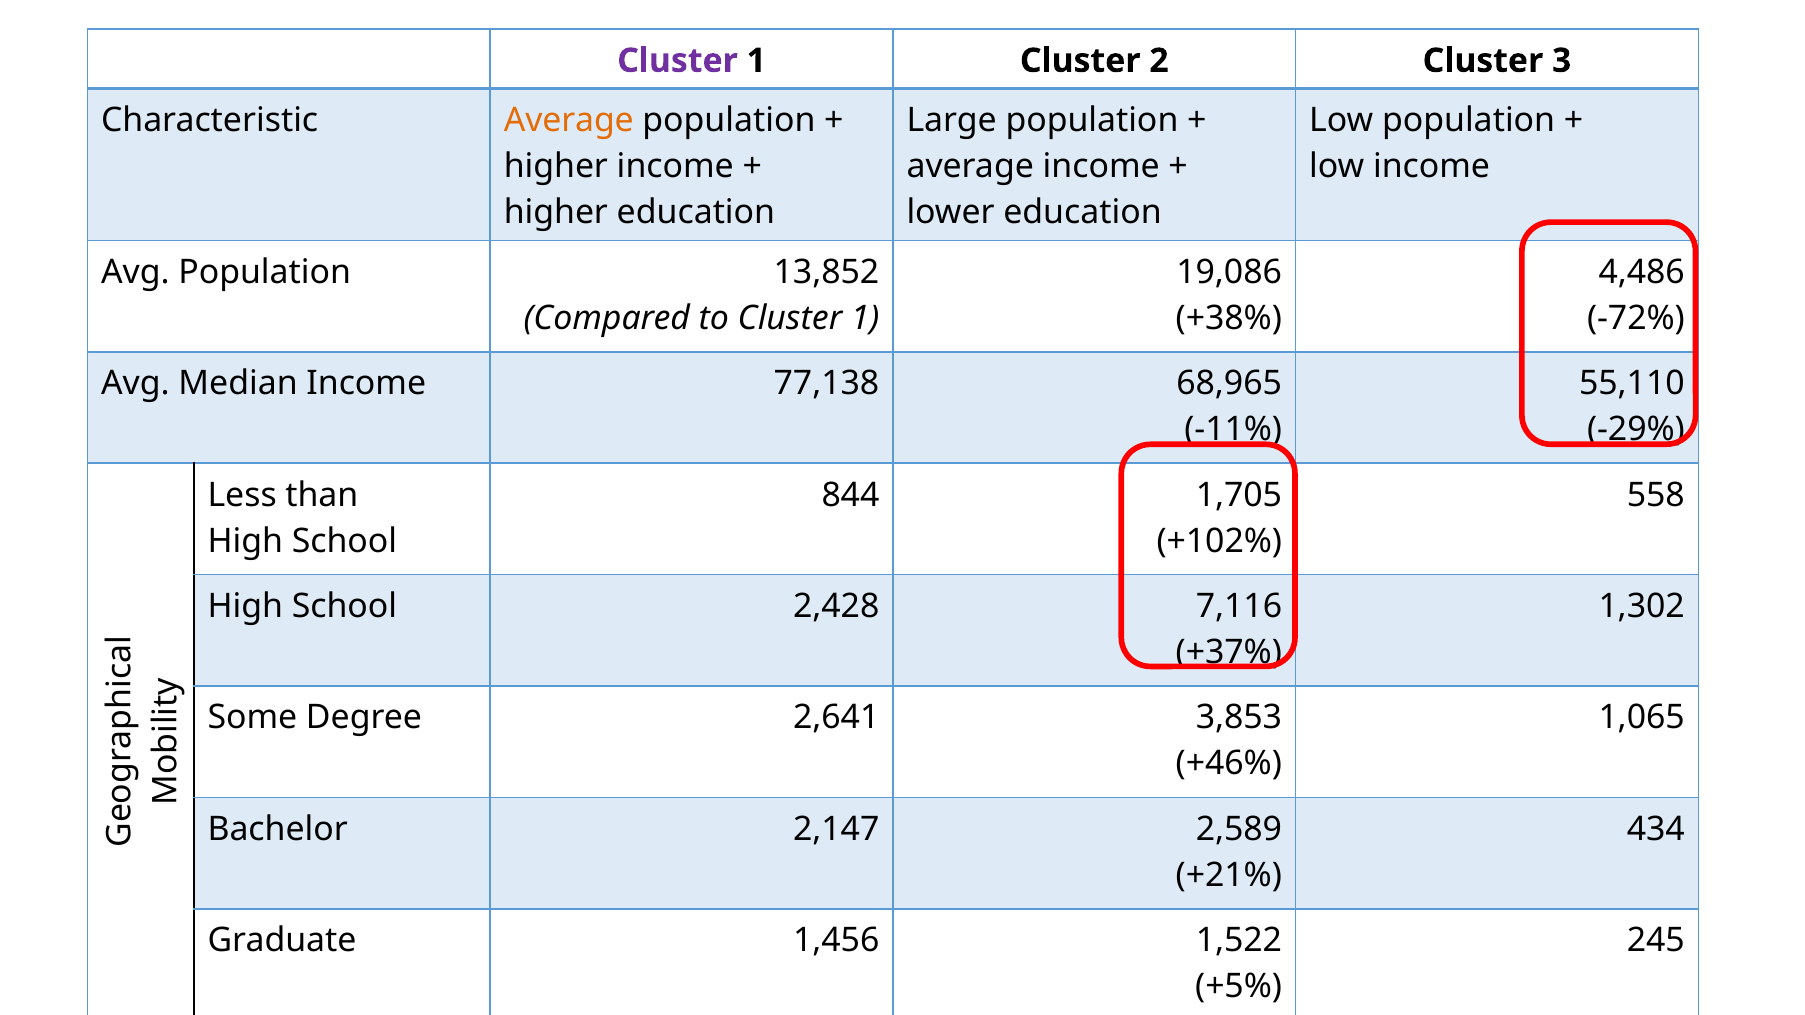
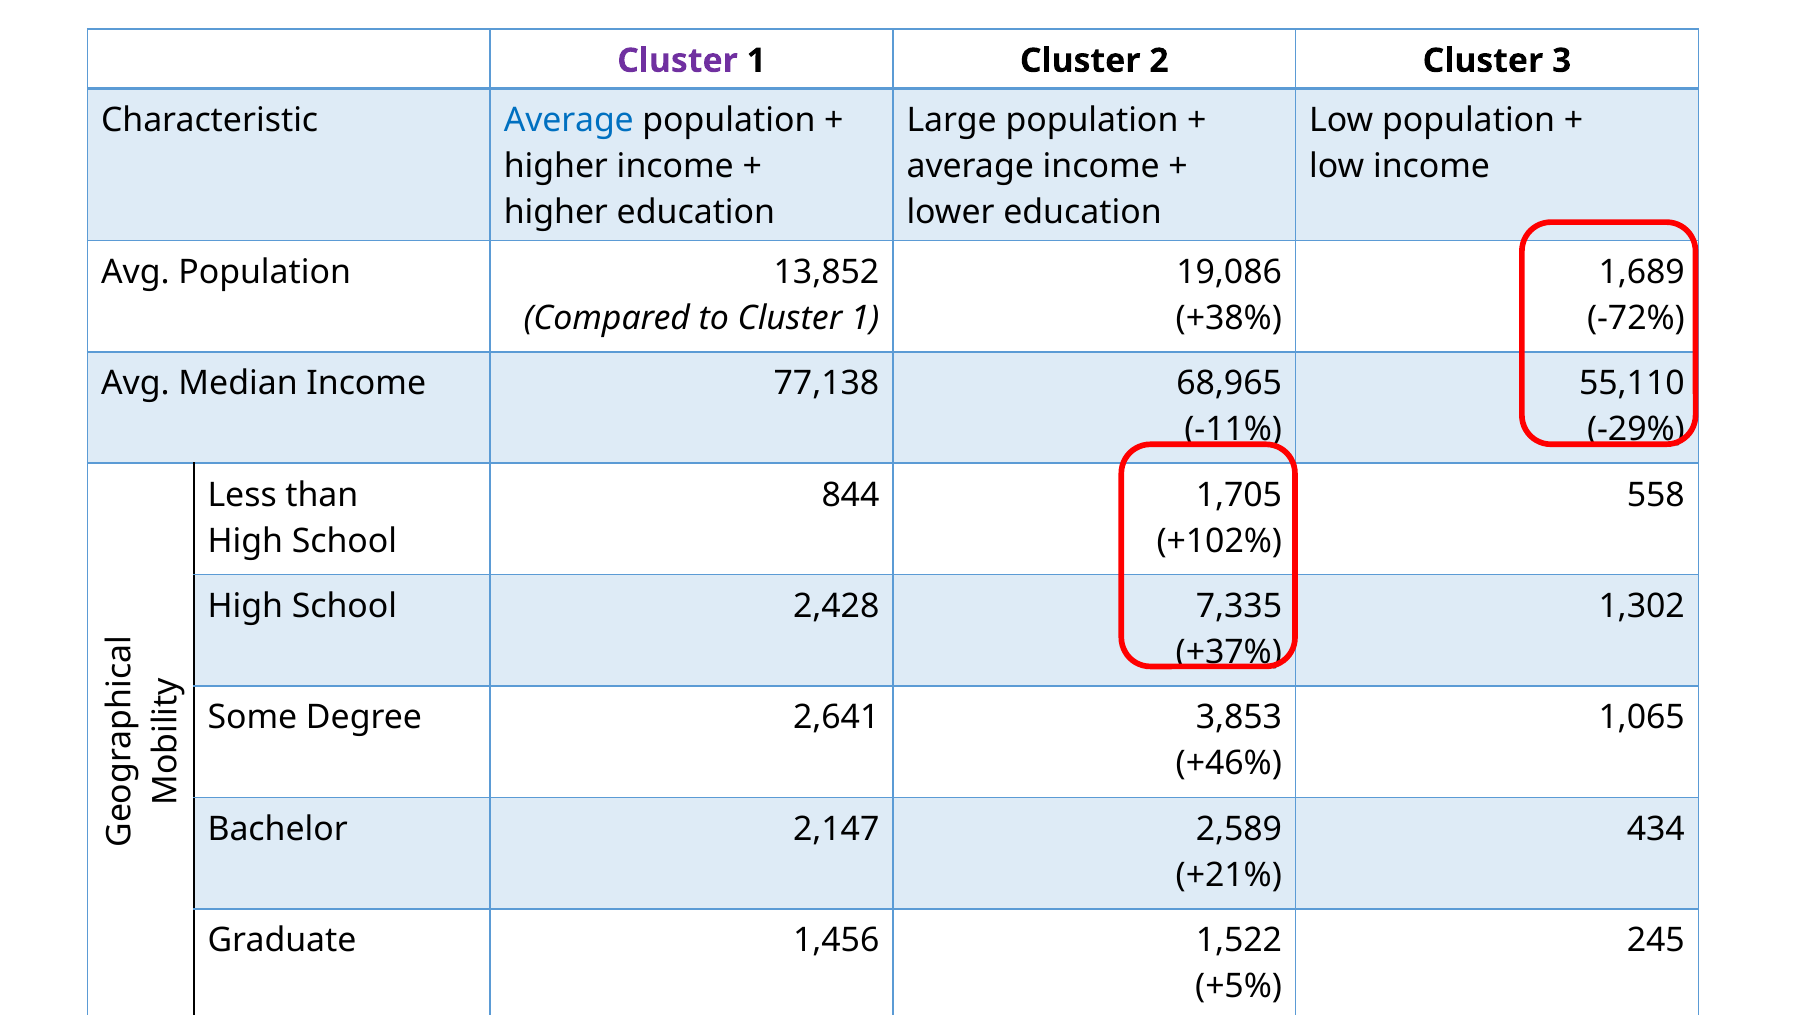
Average colour: orange -> blue (569, 120)
4,486: 4,486 -> 1,689 (1642, 272)
7,116: 7,116 -> 7,335 (1239, 606)
